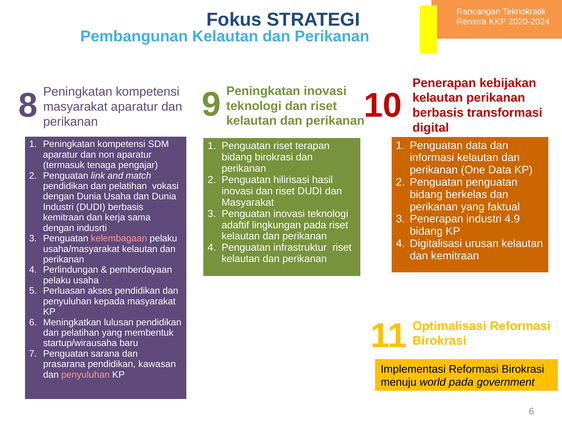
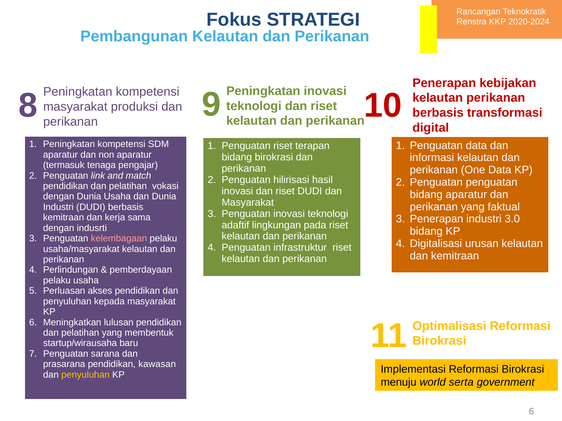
masyarakat aparatur: aparatur -> produksi (134, 107)
bidang berkelas: berkelas -> aparatur (466, 195)
4.9: 4.9 -> 3.0 (512, 219)
penyuluhan colour: pink -> yellow (85, 375)
world pada: pada -> serta (461, 383)
